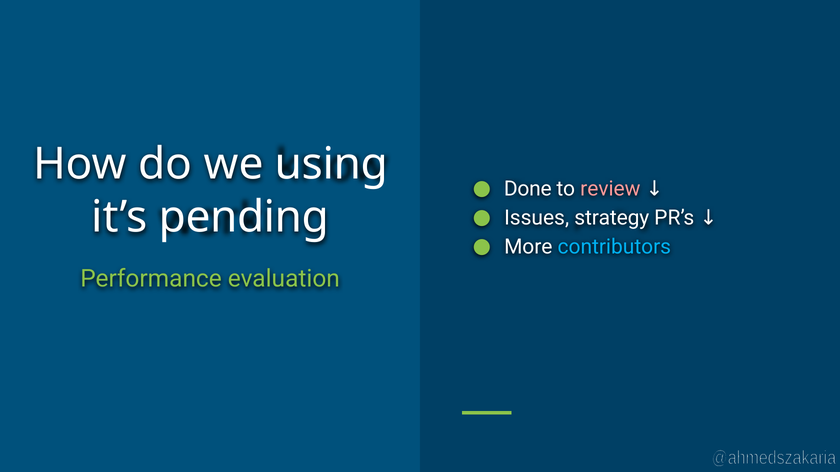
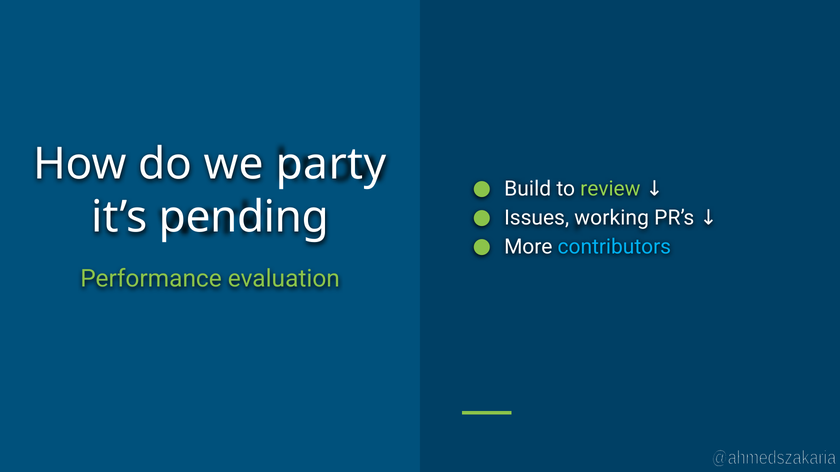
using: using -> party (331, 164)
Done: Done -> Build (528, 189)
review colour: pink -> light green (610, 189)
strategy: strategy -> working (612, 218)
